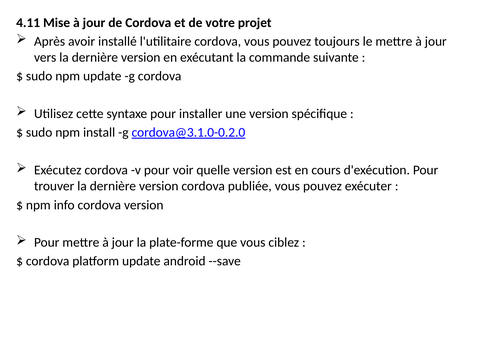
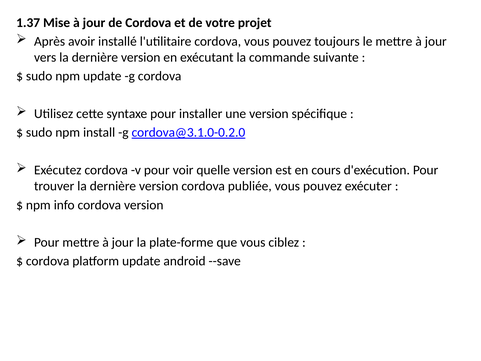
4.11: 4.11 -> 1.37 (28, 23)
